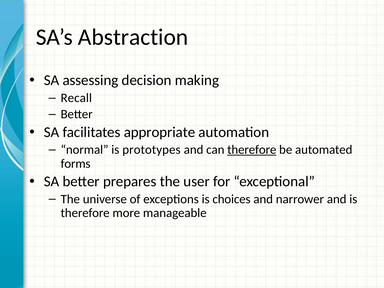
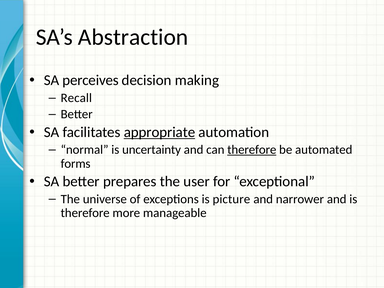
assessing: assessing -> perceives (91, 80)
appropriate underline: none -> present (159, 132)
prototypes: prototypes -> uncertainty (152, 150)
choices: choices -> picture (231, 199)
